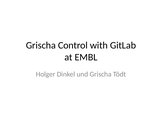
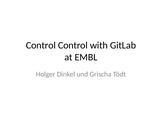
Grischa: Grischa -> Control (41, 46)
